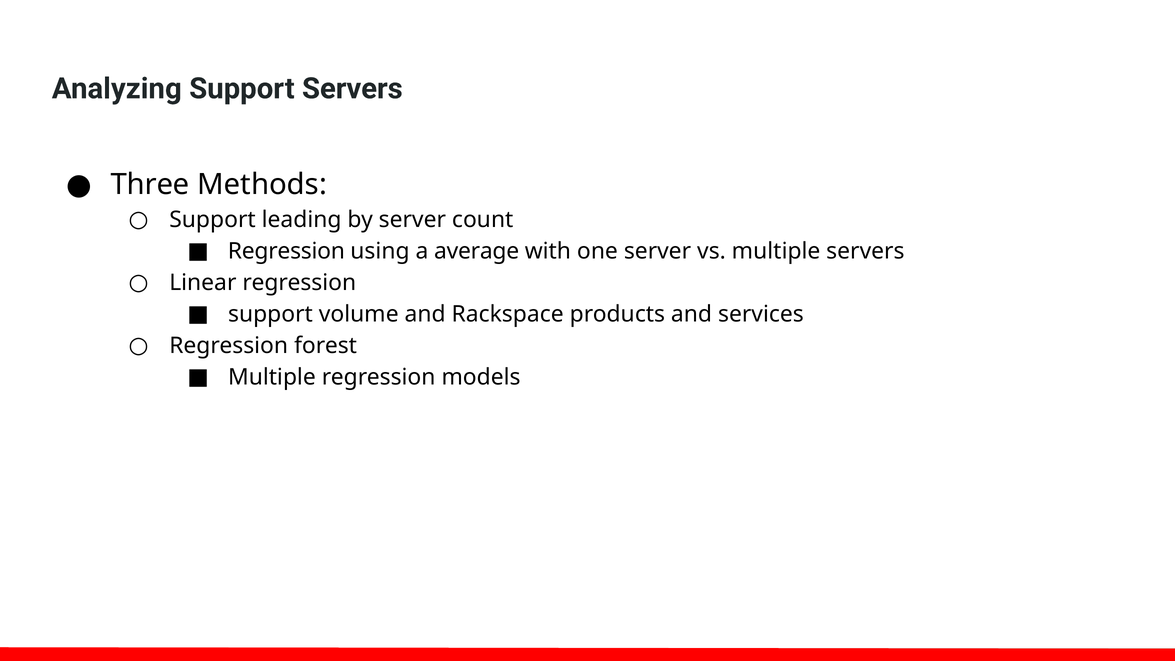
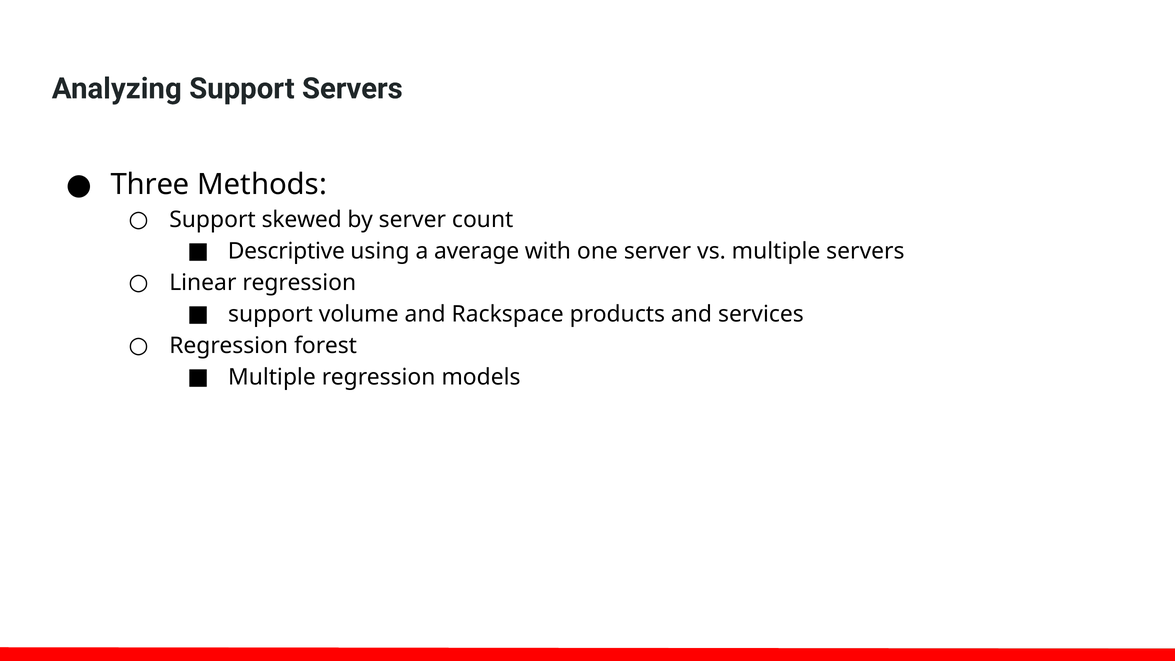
leading: leading -> skewed (302, 220)
Regression: Regression -> Descriptive (286, 251)
